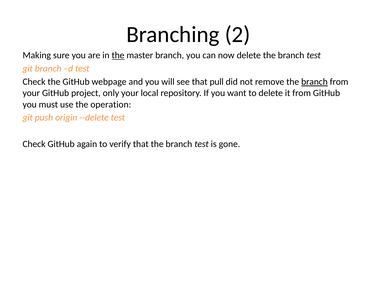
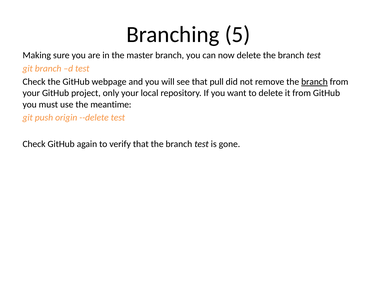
2: 2 -> 5 (238, 35)
the underline: present -> none (118, 55)
operation: operation -> meantime (111, 104)
